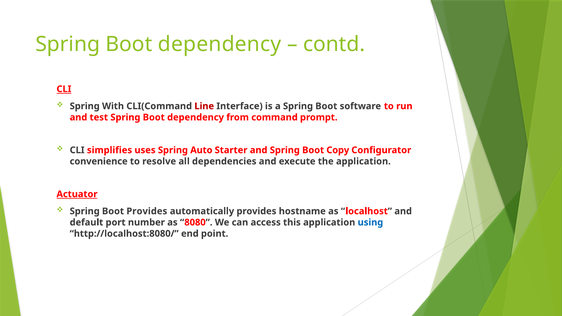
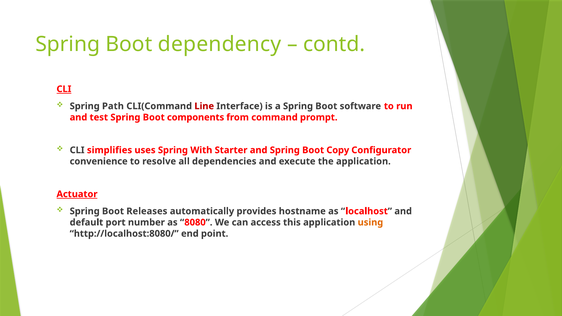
With: With -> Path (113, 106)
test Spring Boot dependency: dependency -> components (196, 117)
Auto: Auto -> With (201, 150)
Boot Provides: Provides -> Releases (147, 211)
using colour: blue -> orange (370, 222)
